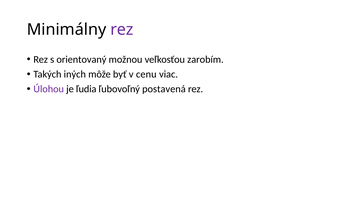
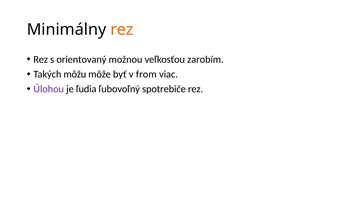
rez colour: purple -> orange (122, 30)
iných: iných -> môžu (75, 74)
cenu: cenu -> from (146, 74)
postavená: postavená -> spotrebiče (164, 89)
